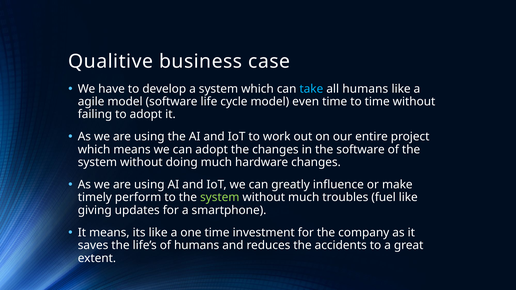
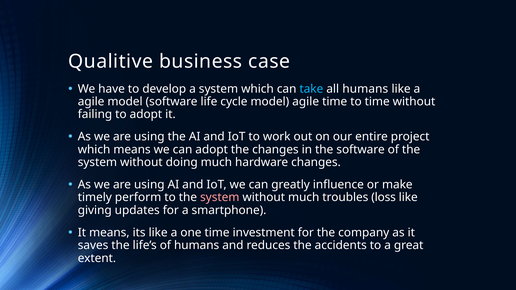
model even: even -> agile (306, 102)
system colour: light green -> pink (220, 198)
fuel: fuel -> loss (384, 198)
